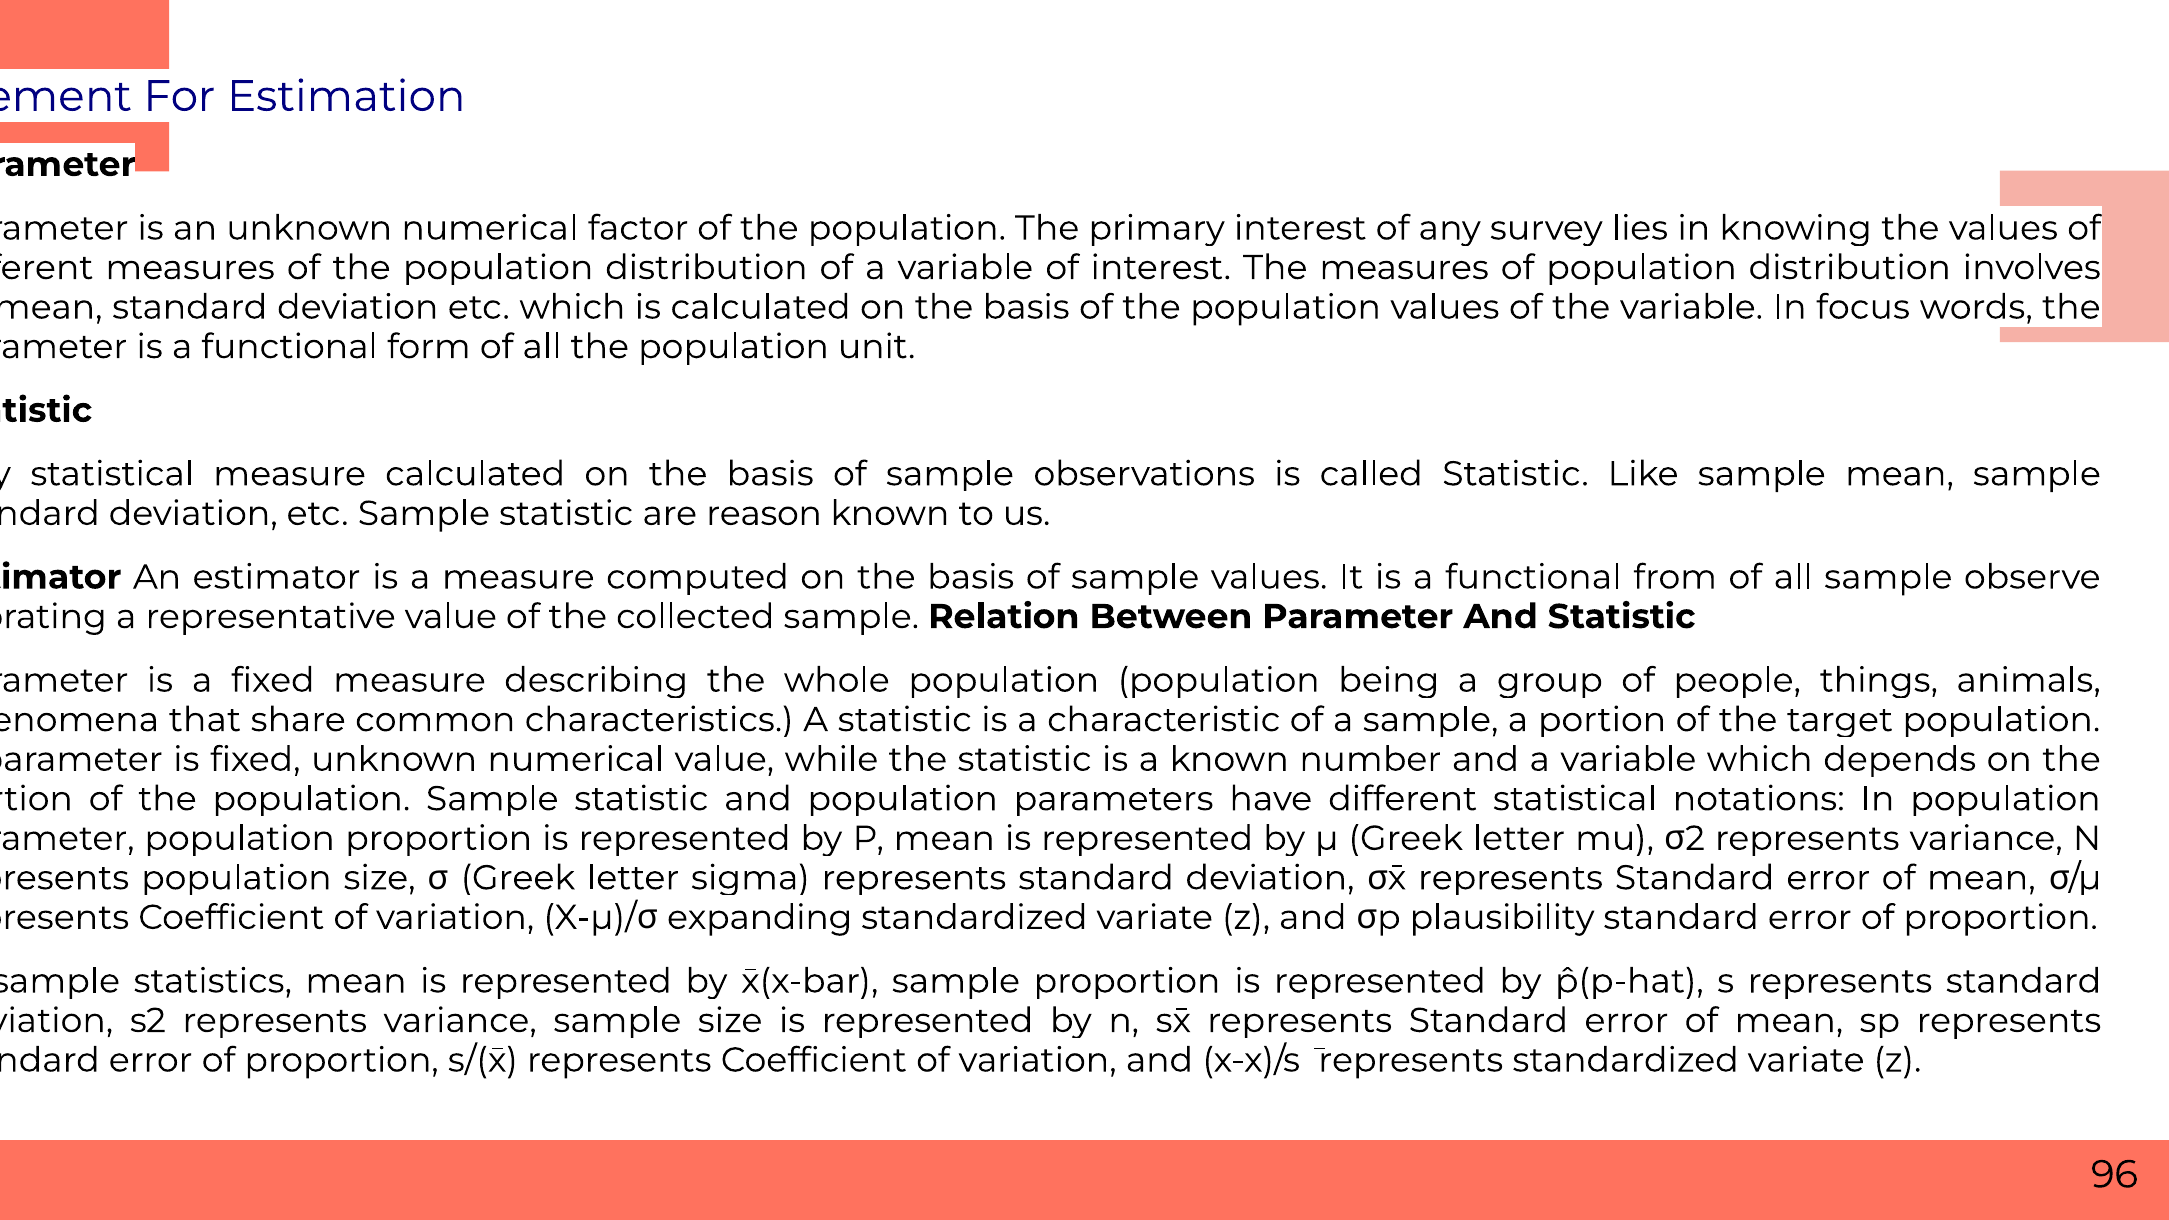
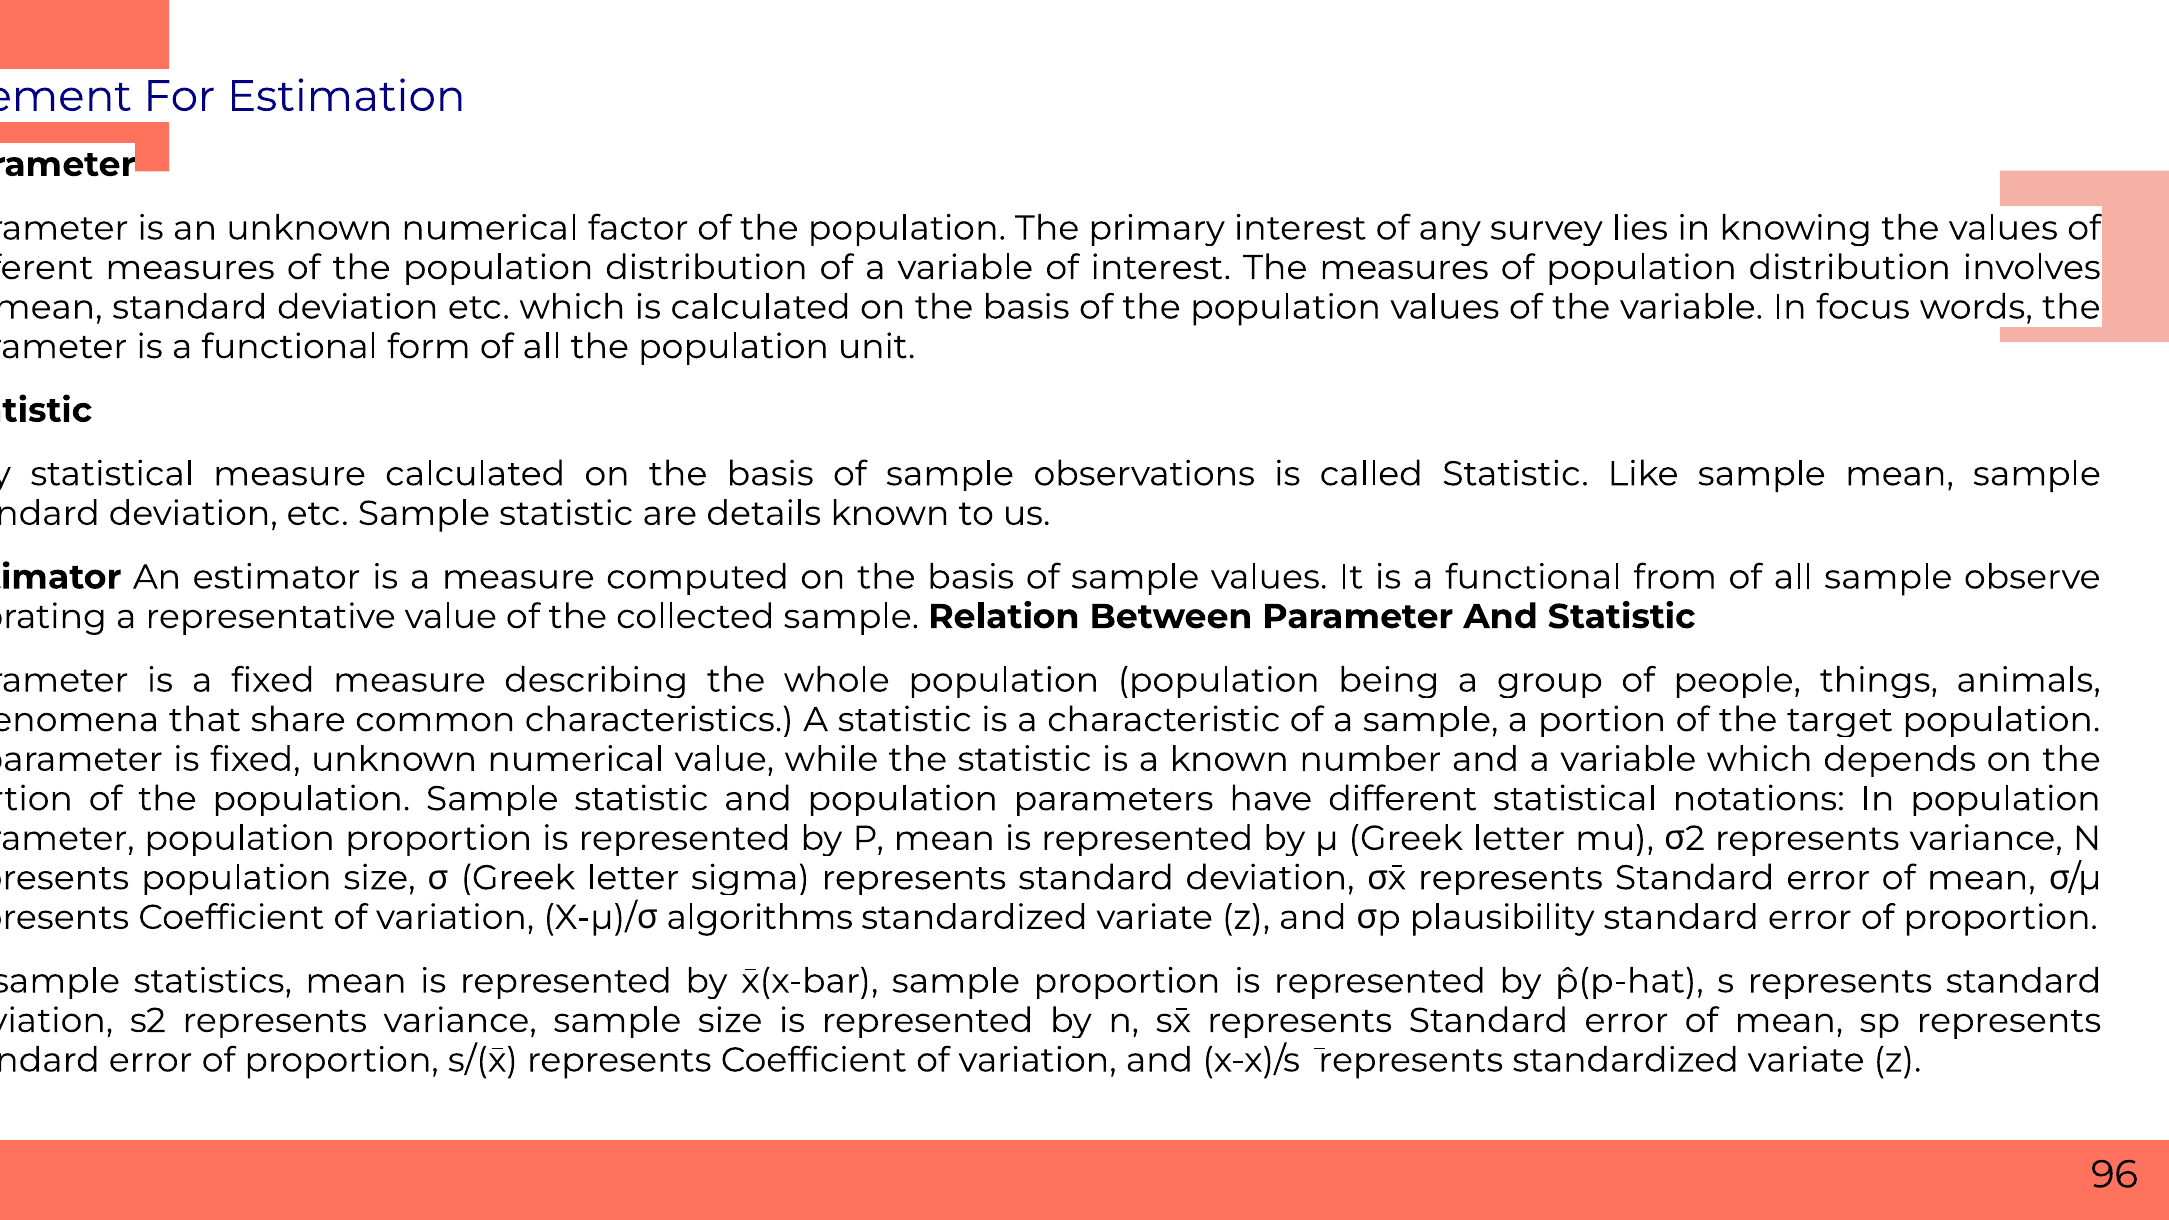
reason: reason -> details (764, 514)
expanding: expanding -> algorithms (760, 918)
